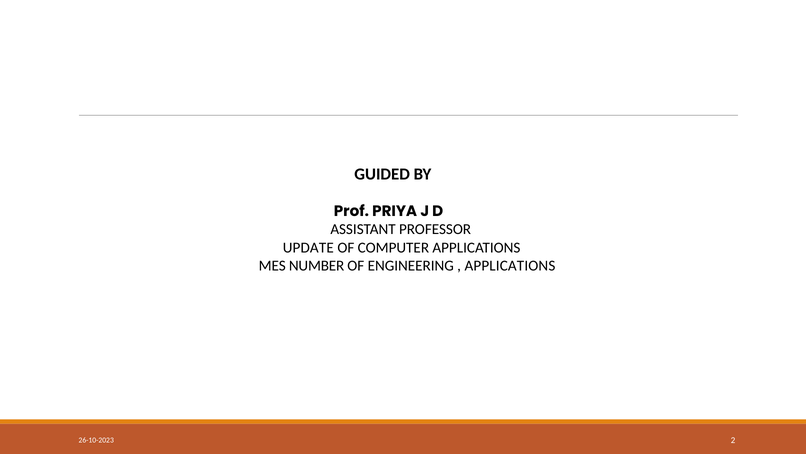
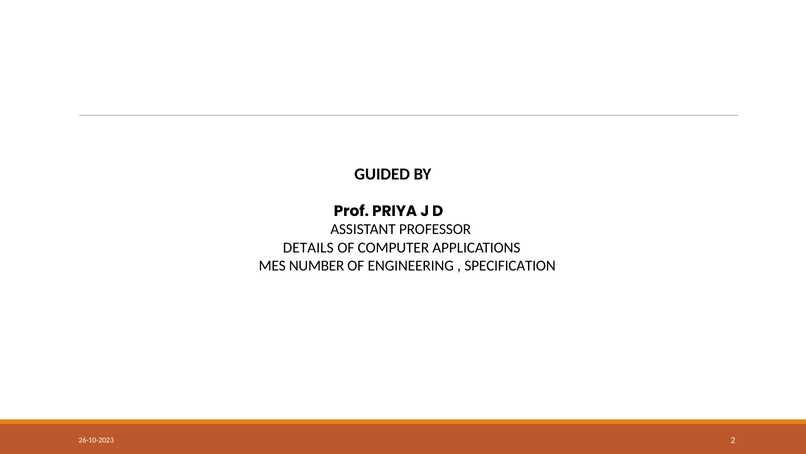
UPDATE: UPDATE -> DETAILS (308, 247)
APPLICATIONS: APPLICATIONS -> SPECIFICATION (510, 265)
